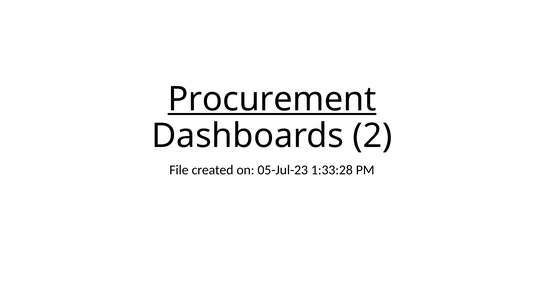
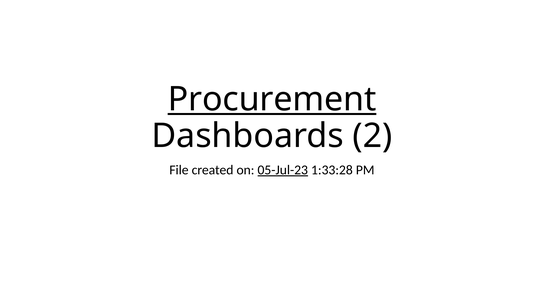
05-Jul-23 underline: none -> present (283, 170)
